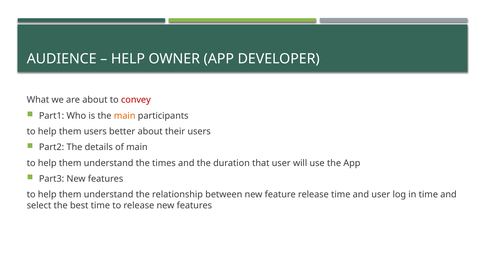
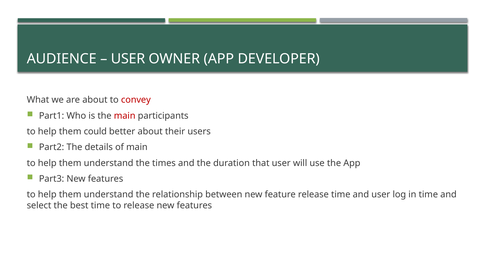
HELP: HELP -> USER (128, 59)
main colour: orange -> red (125, 116)
them users: users -> could (95, 131)
